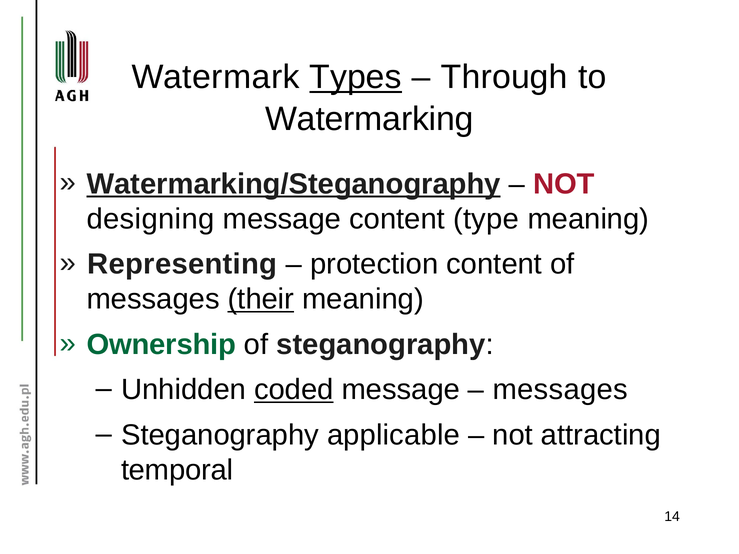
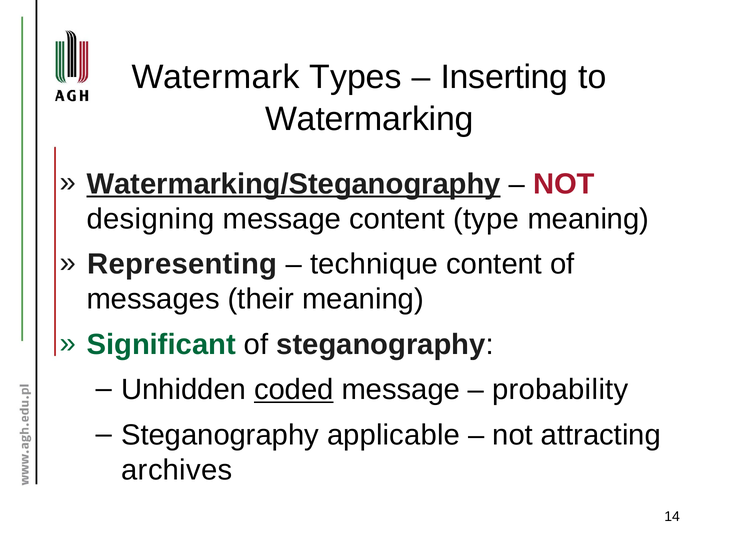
Types underline: present -> none (356, 77)
Through: Through -> Inserting (505, 77)
protection: protection -> technique (374, 264)
their underline: present -> none (261, 299)
Ownership: Ownership -> Significant (161, 345)
messages: messages -> probability (560, 390)
temporal: temporal -> archives (177, 470)
